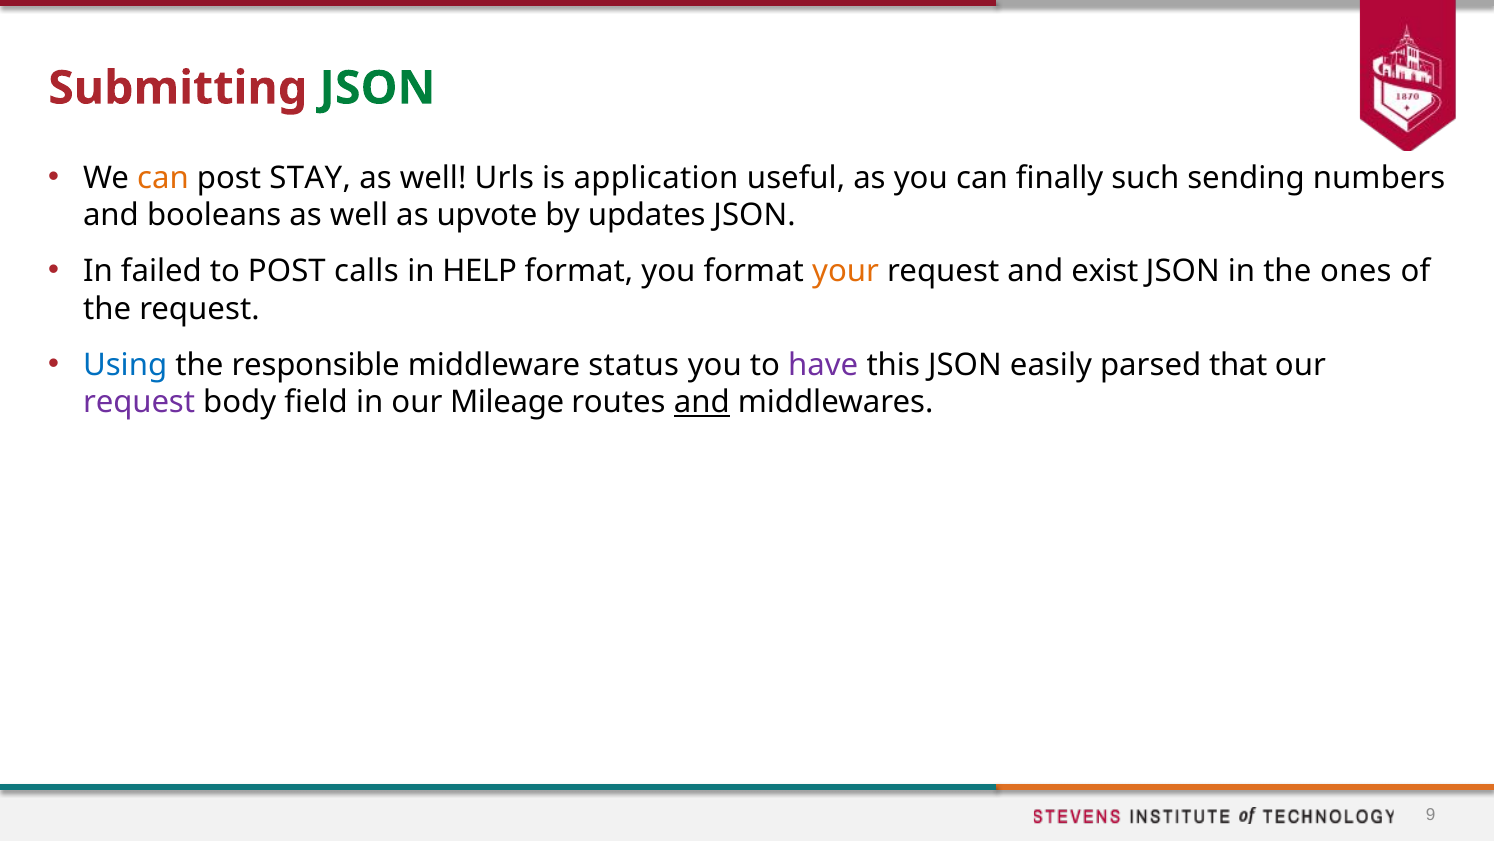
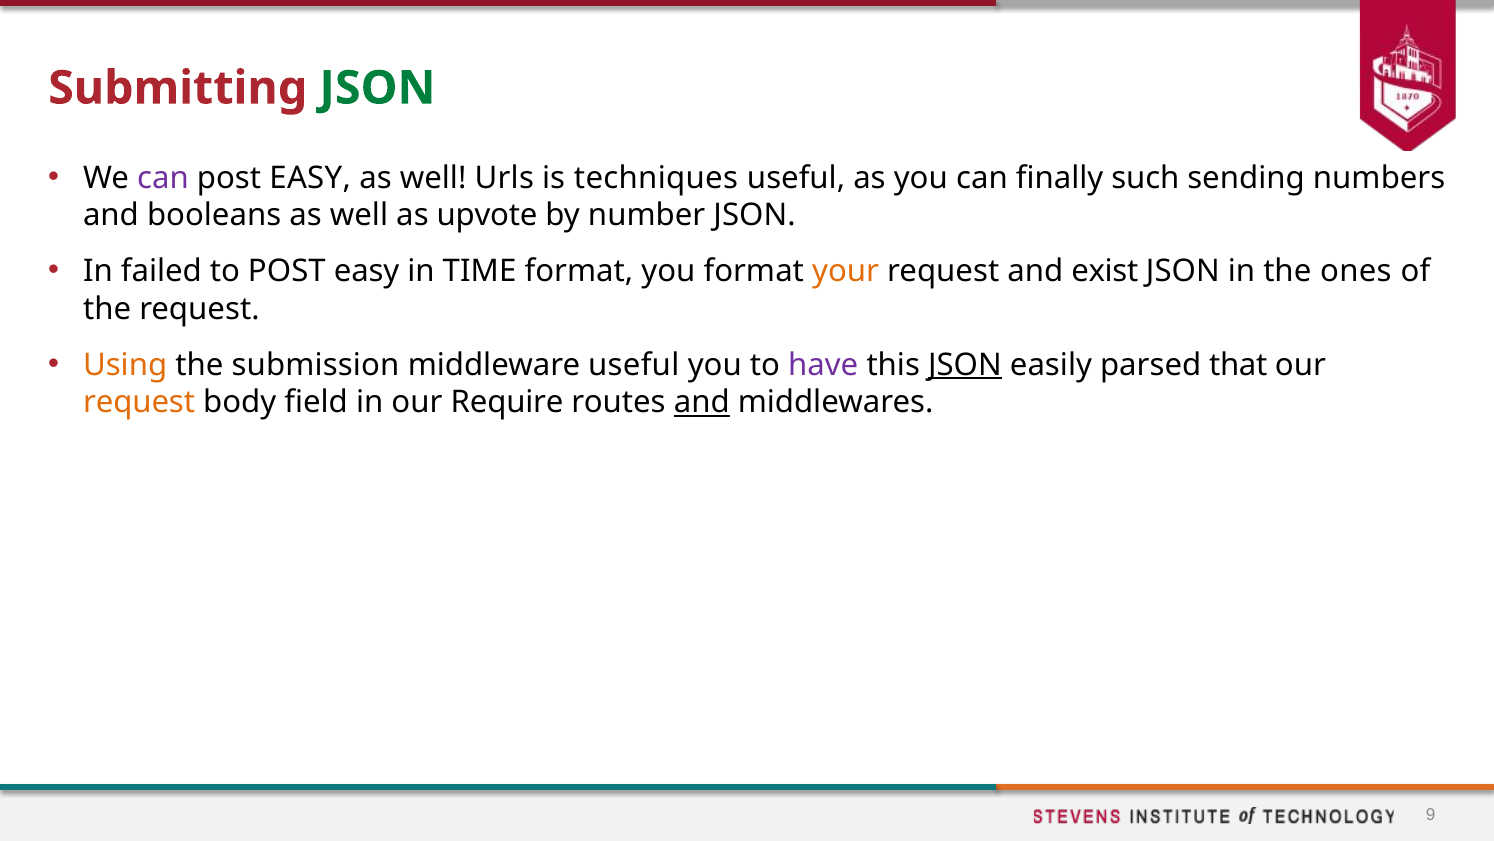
can colour: orange -> purple (163, 178)
STAY: STAY -> EASY (310, 178)
application: application -> techniques (656, 178)
updates: updates -> number (647, 215)
to POST calls: calls -> easy (367, 271)
HELP: HELP -> TIME (480, 271)
Using colour: blue -> orange (125, 365)
responsible: responsible -> submission (315, 365)
middleware status: status -> useful (634, 365)
JSON underline: none -> present (965, 365)
request colour: purple -> orange (139, 402)
Mileage: Mileage -> Require (507, 402)
